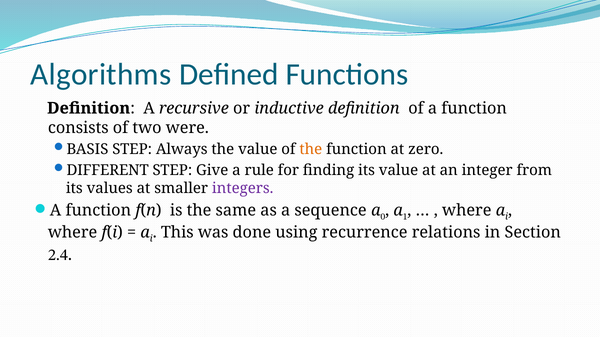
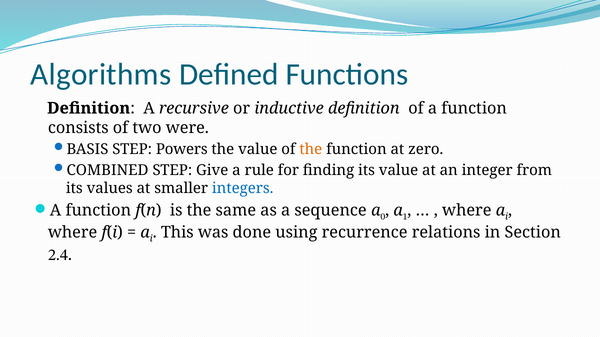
Always: Always -> Powers (182, 150)
DIFFERENT: DIFFERENT -> COMBINED (108, 171)
integers colour: purple -> blue (243, 189)
